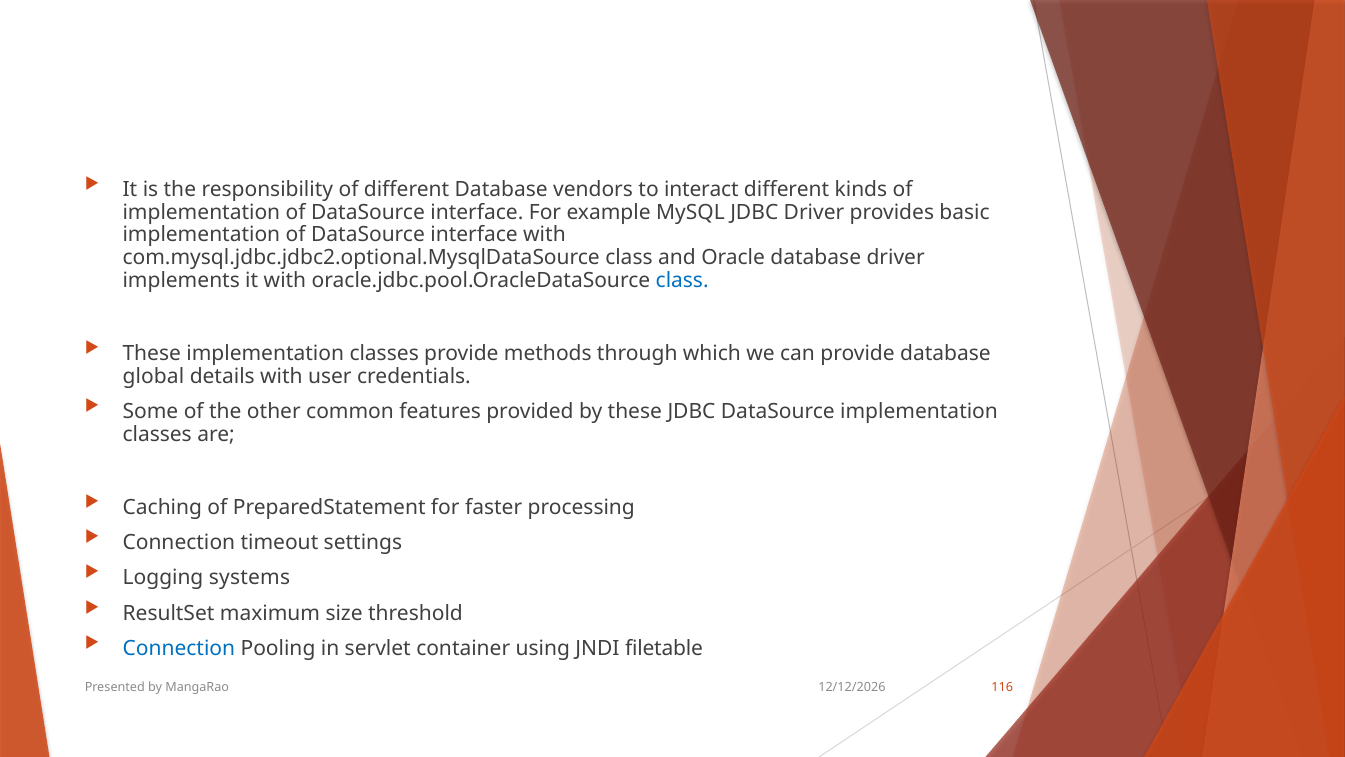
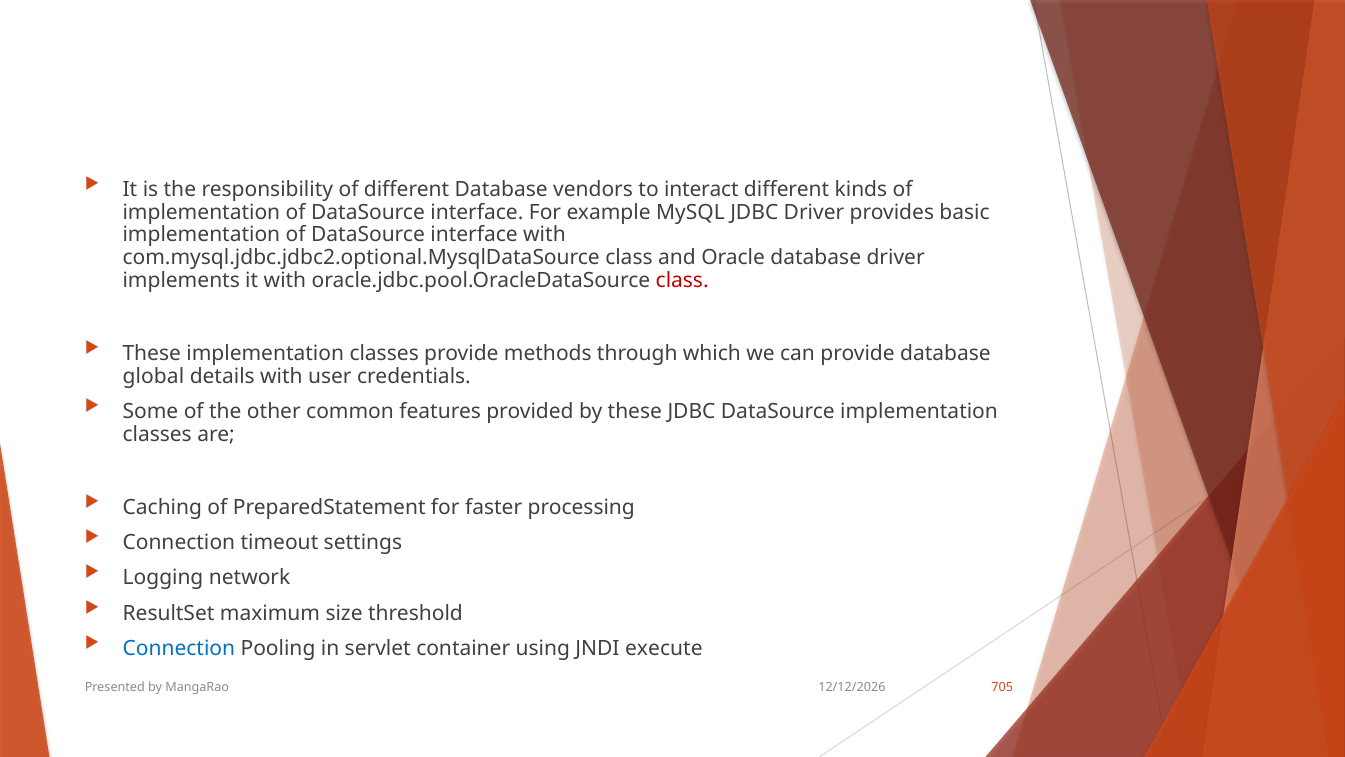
class colour: blue -> red (682, 280)
systems: systems -> network (250, 578)
filetable: filetable -> execute (664, 648)
116: 116 -> 705 (1002, 686)
